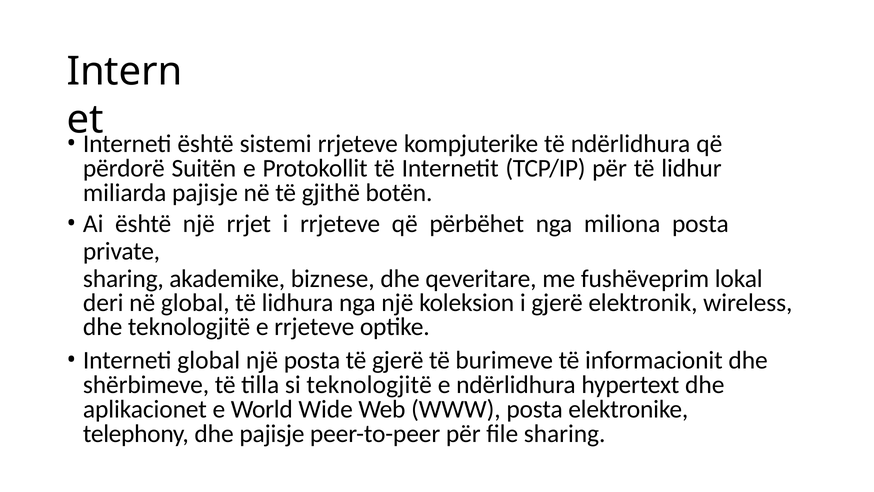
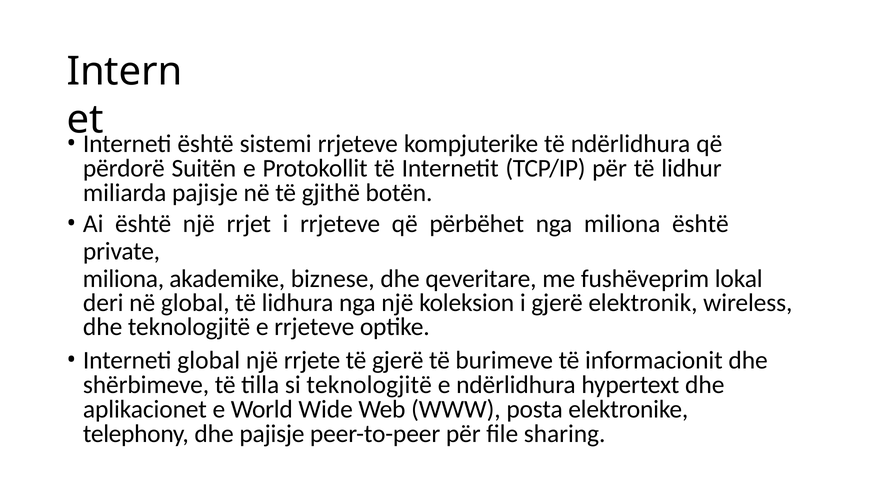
miliona posta: posta -> është (700, 223)
sharing: sharing -> miliona (123, 279)
një posta: posta -> rrjete (312, 360)
